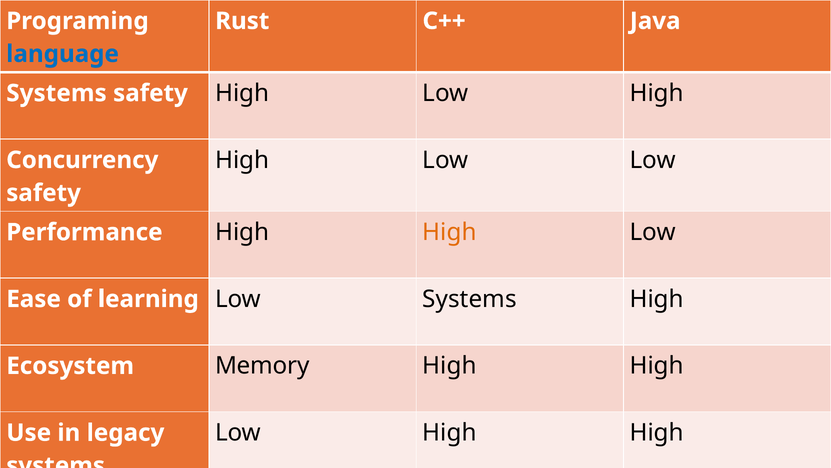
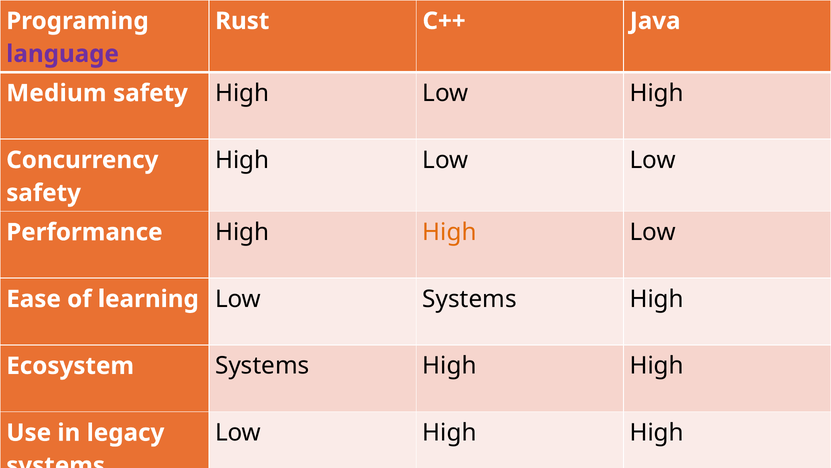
language colour: blue -> purple (63, 54)
Systems: Systems -> Medium (56, 93)
Ecosystem Memory: Memory -> Systems (262, 366)
